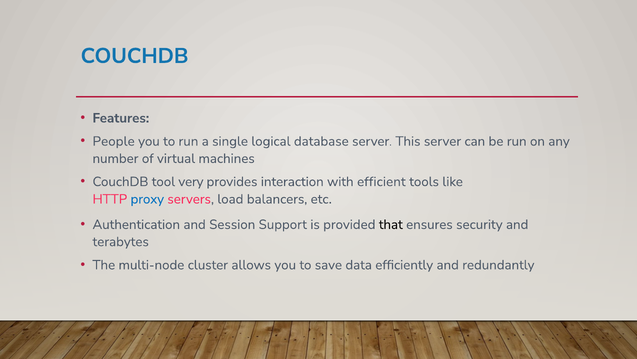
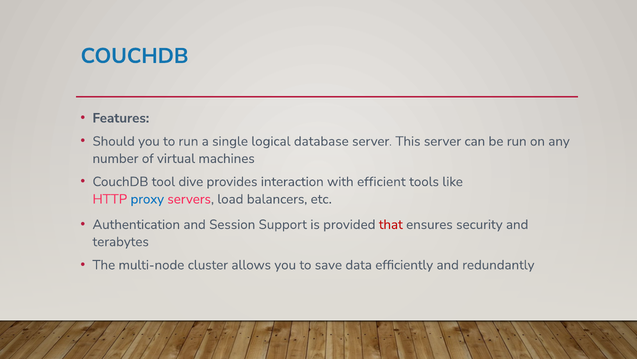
People: People -> Should (114, 141)
very: very -> dive (191, 181)
that colour: black -> red (391, 224)
